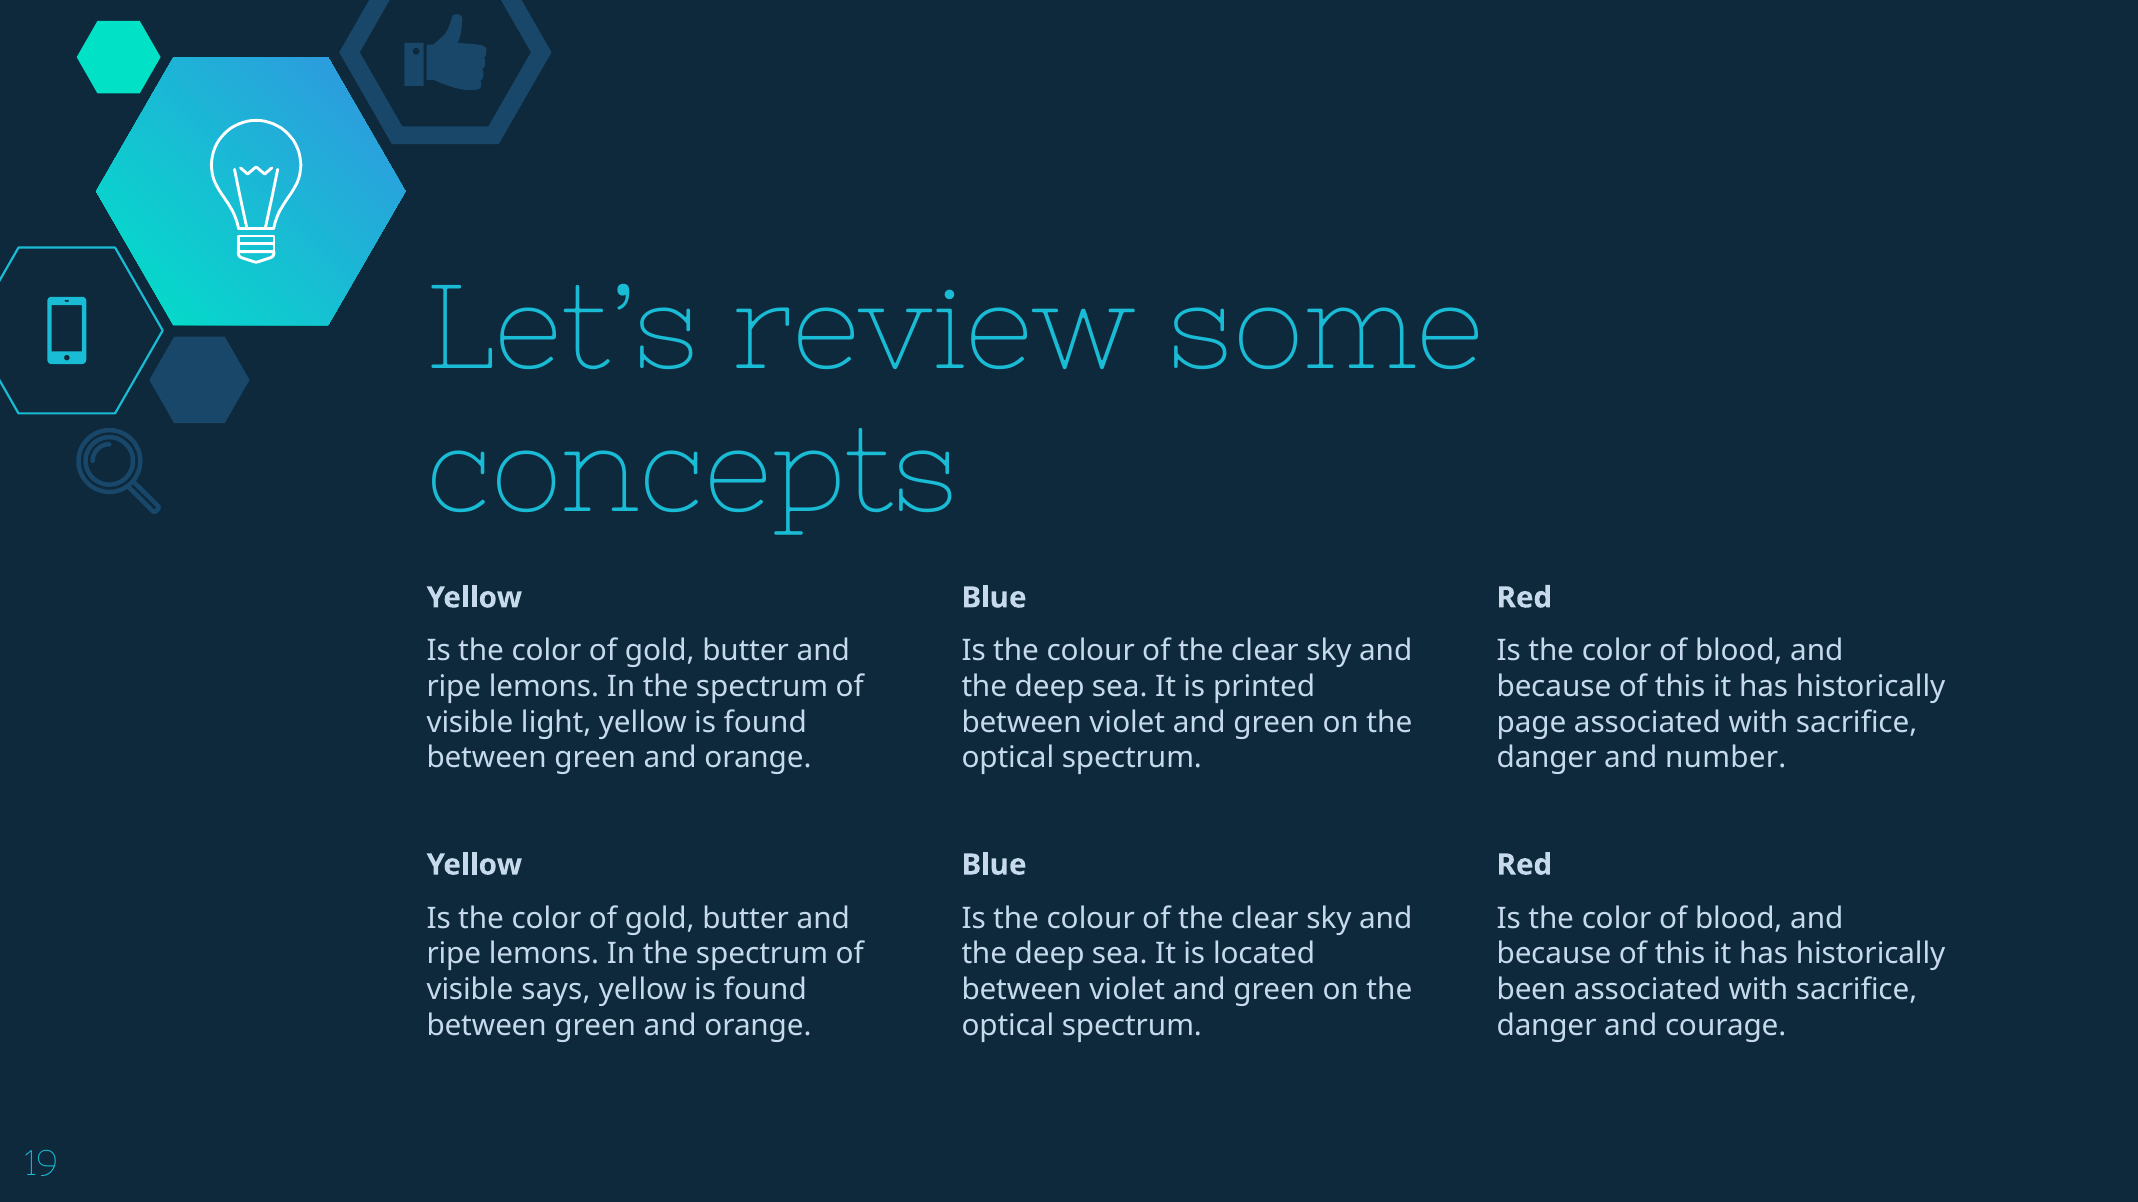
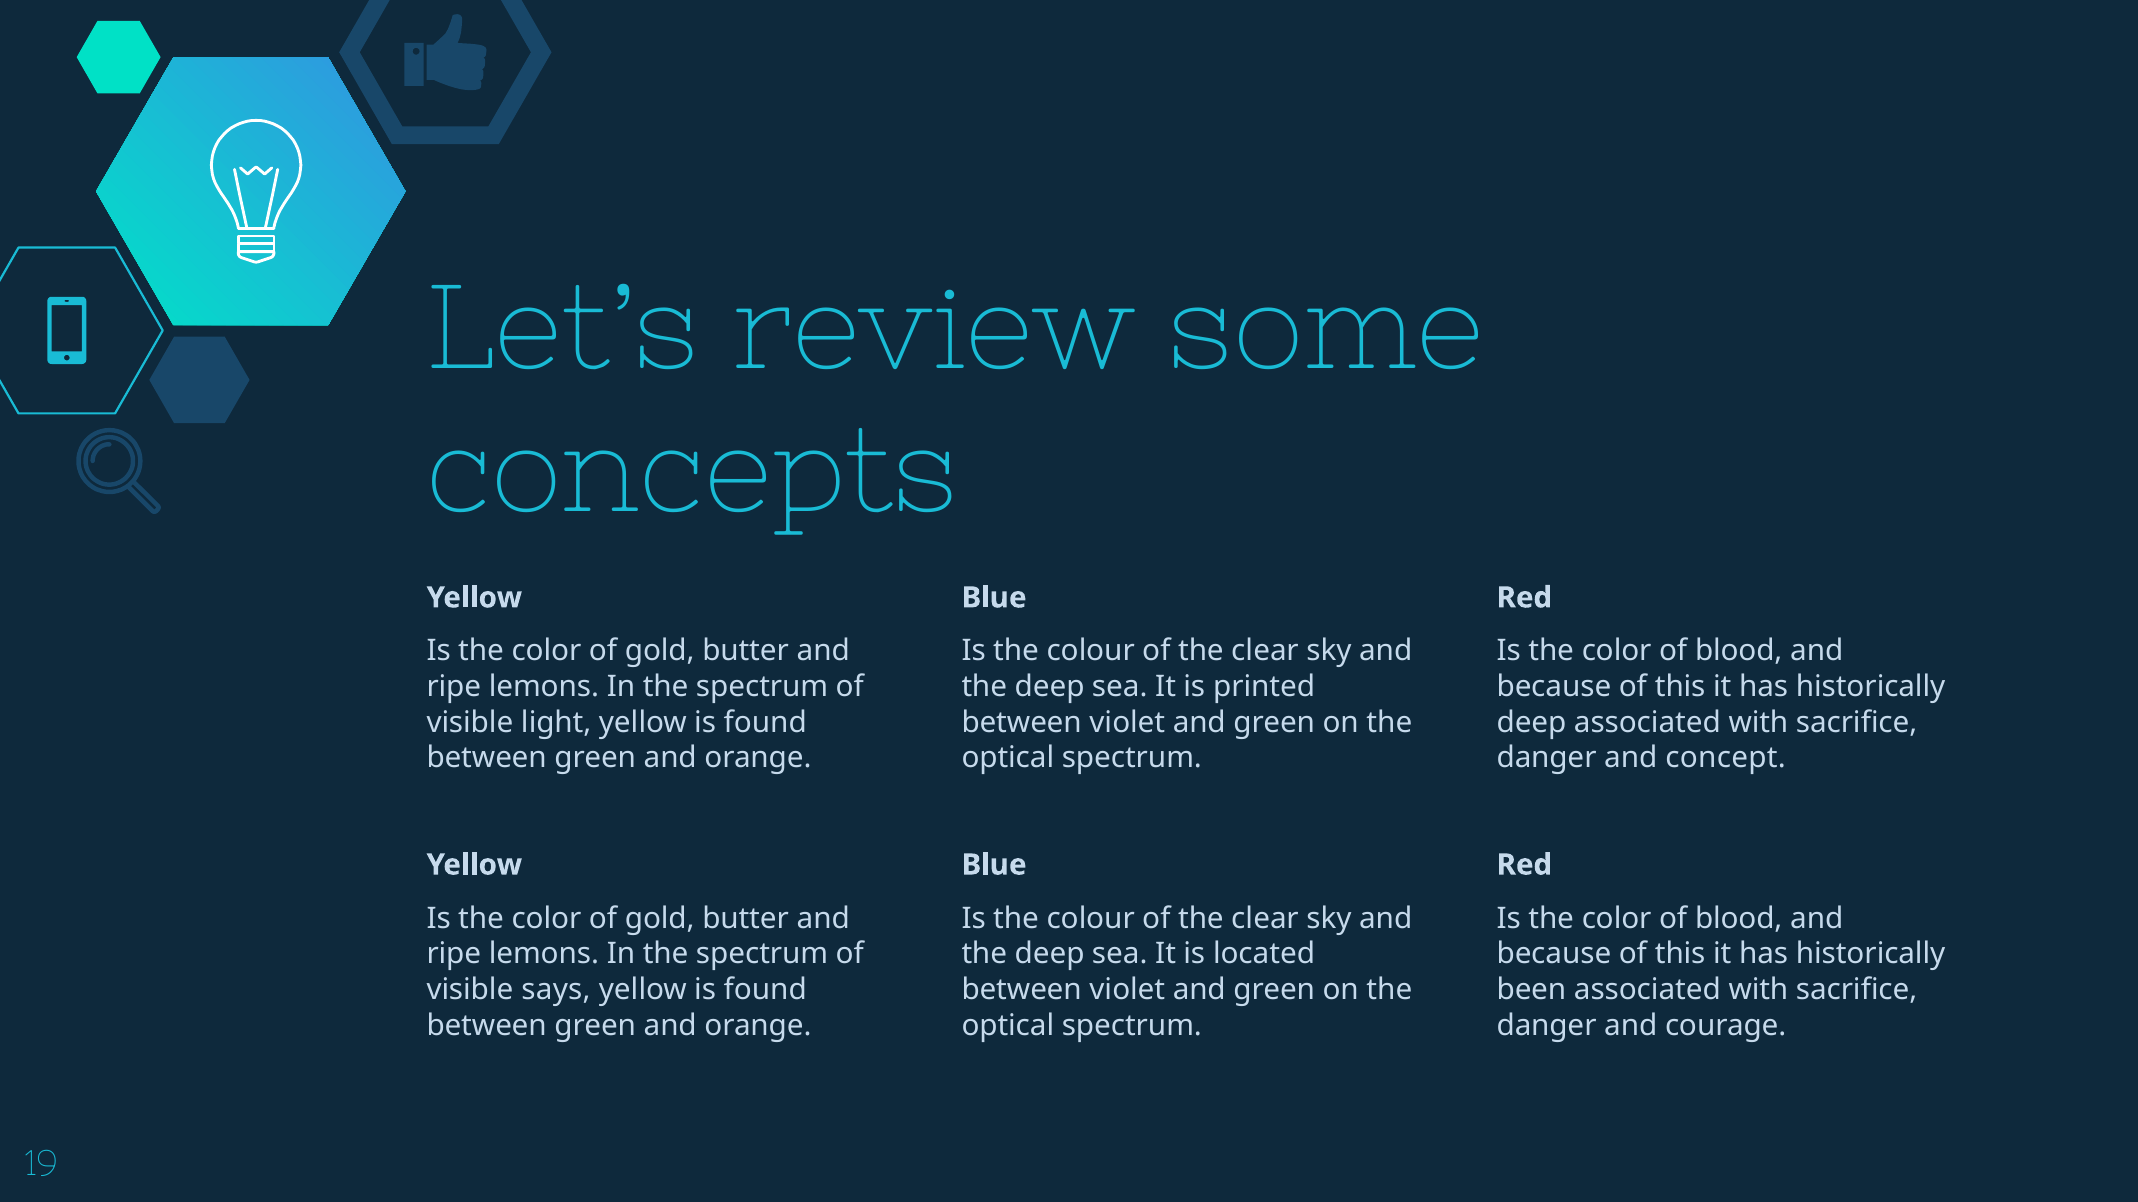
page: page -> deep (1532, 723)
number: number -> concept (1726, 759)
